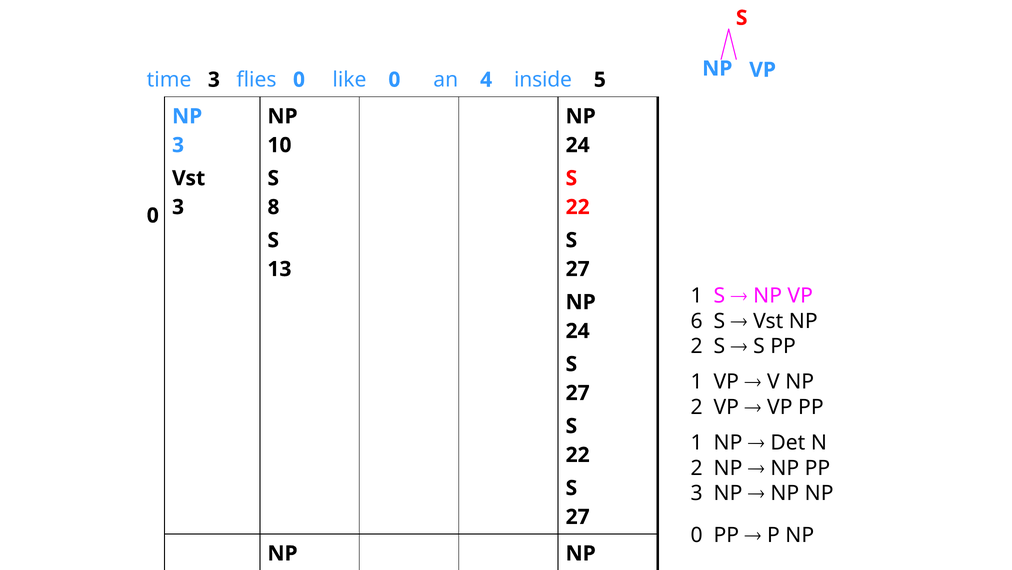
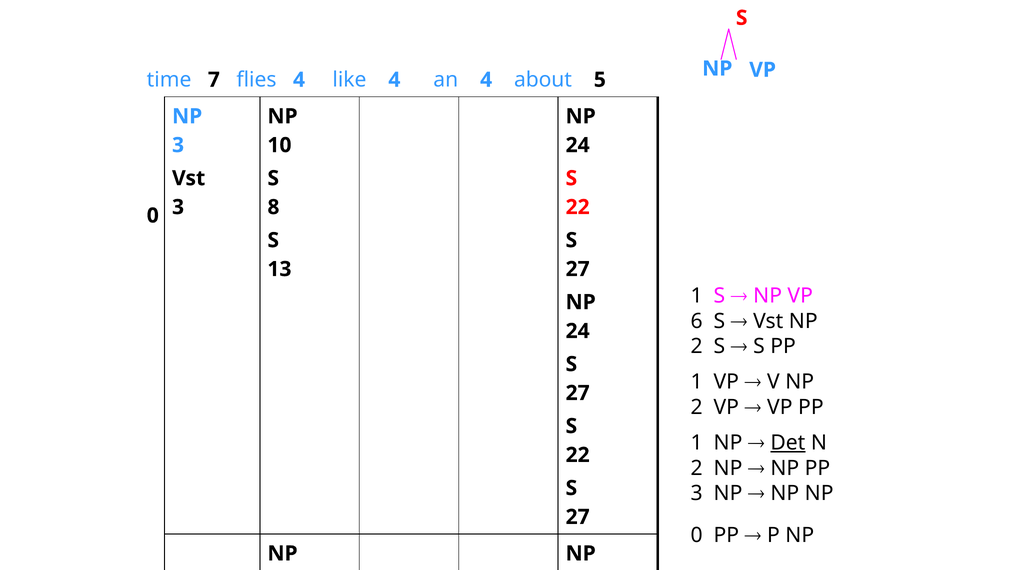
time 3: 3 -> 7 (214, 80)
flies 0: 0 -> 4 (299, 80)
like 0: 0 -> 4 (394, 80)
inside: inside -> about (543, 80)
Det underline: none -> present (788, 442)
